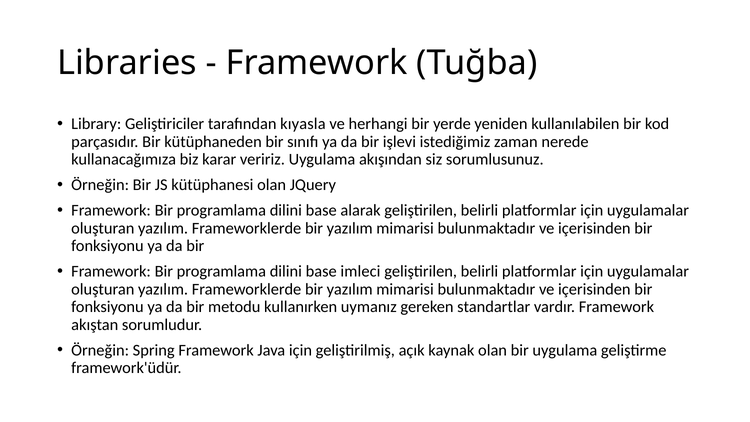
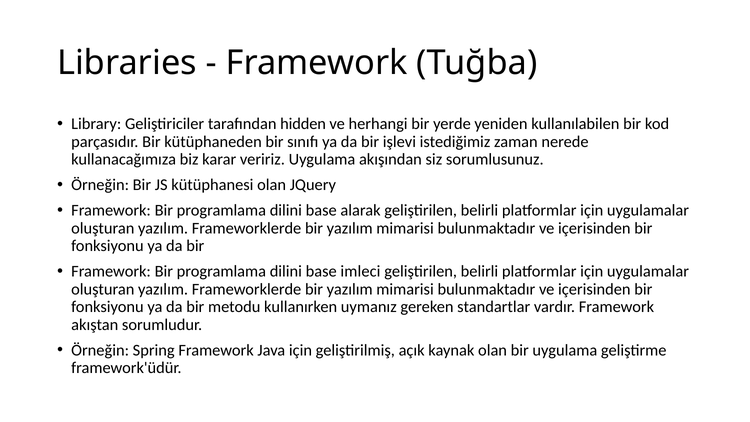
kıyasla: kıyasla -> hidden (303, 124)
